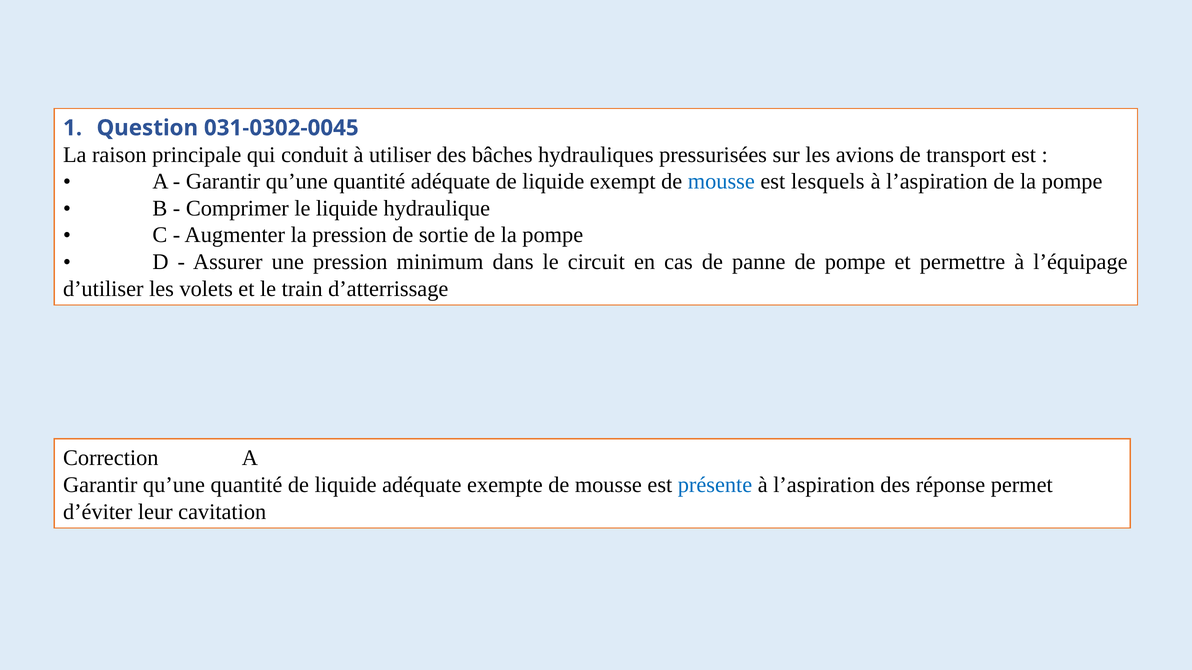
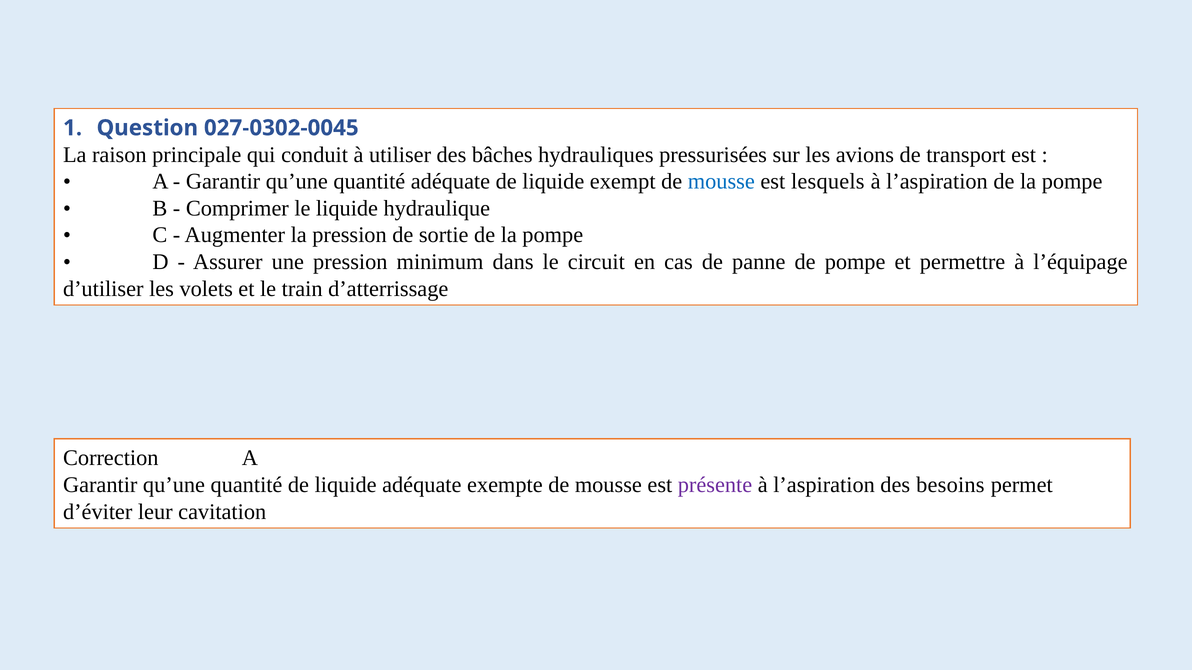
031-0302-0045: 031-0302-0045 -> 027-0302-0045 (281, 128)
présente colour: blue -> purple (715, 485)
réponse: réponse -> besoins (950, 485)
